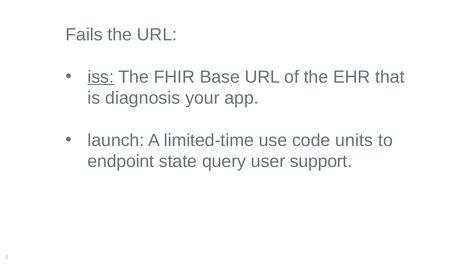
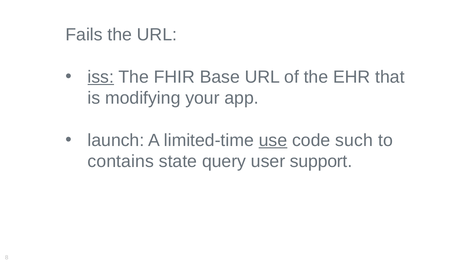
diagnosis: diagnosis -> modifying (143, 98)
use underline: none -> present (273, 140)
units: units -> such (354, 140)
endpoint: endpoint -> contains (121, 162)
